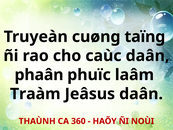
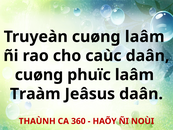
cuøng taïng: taïng -> laâm (145, 37)
phaân: phaân -> cuøng (39, 75)
